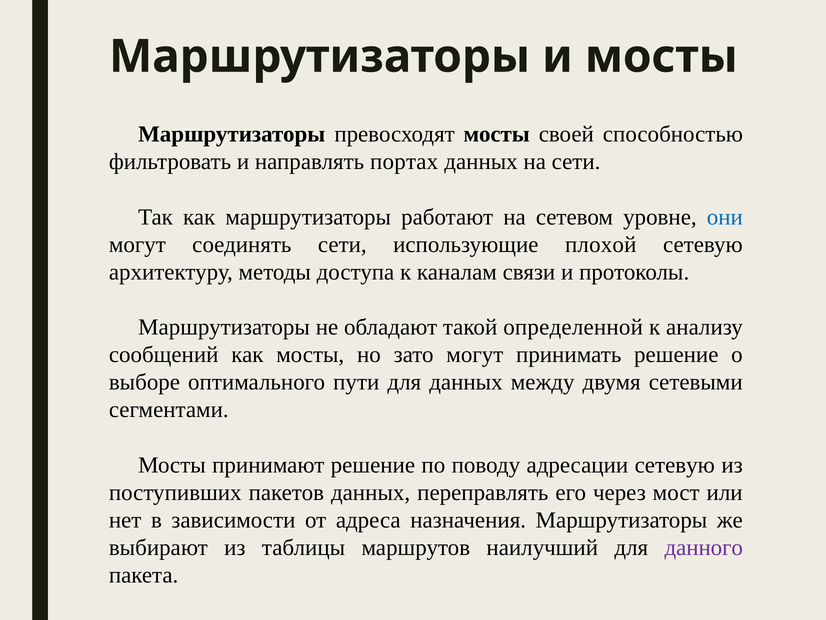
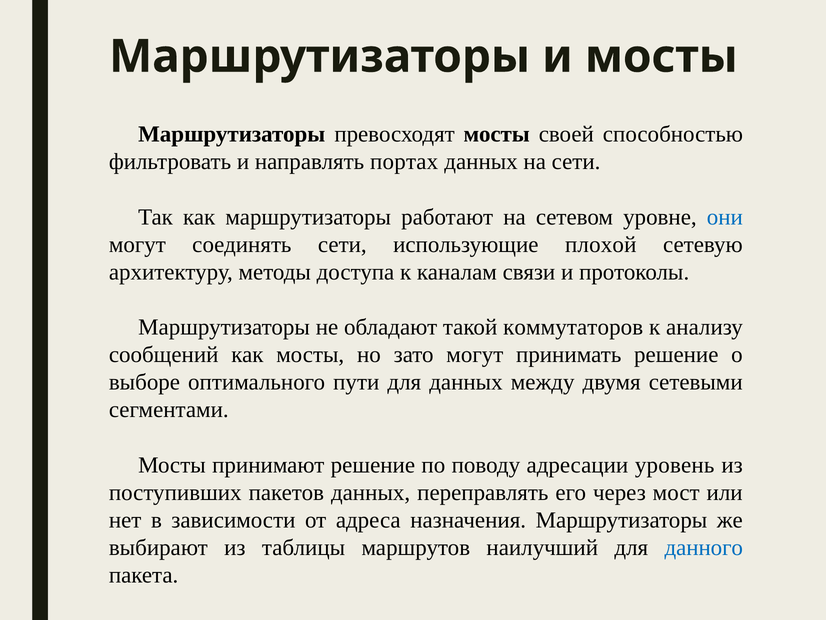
определенной: определенной -> коммутаторов (573, 327)
адресации сетевую: сетевую -> уровень (675, 465)
данного colour: purple -> blue (704, 547)
